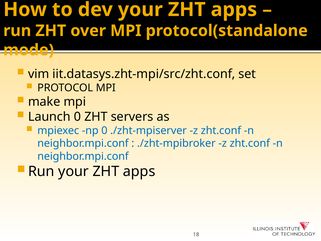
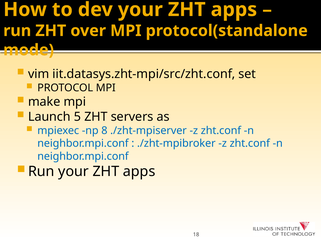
Launch 0: 0 -> 5 (77, 117)
np 0: 0 -> 8 (104, 130)
